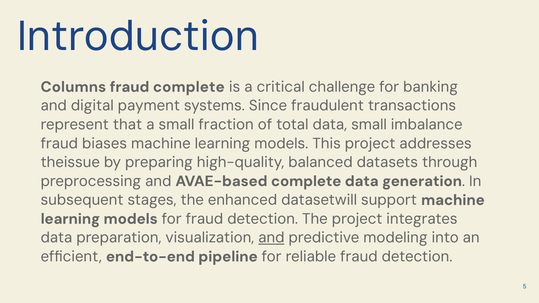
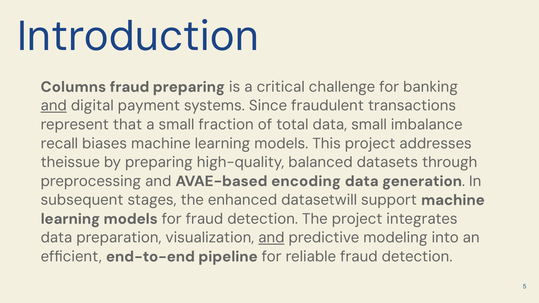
fraud complete: complete -> preparing (189, 87)
and underline: none -> present (54, 106)
fraud: fraud -> recall (59, 144)
AVAE-based complete: complete -> encoding (306, 181)
